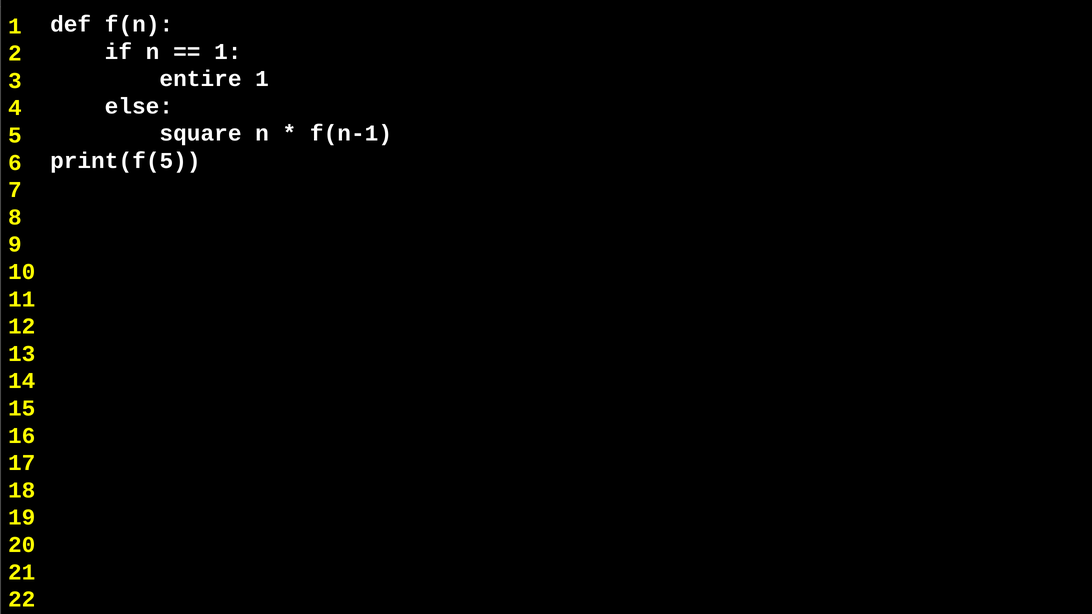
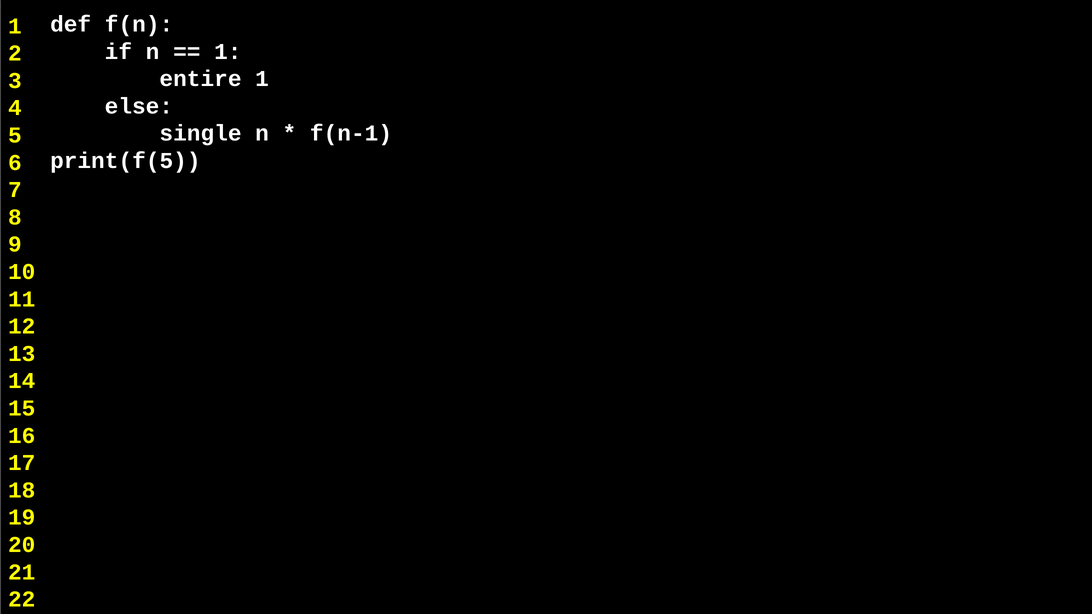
square: square -> single (201, 133)
